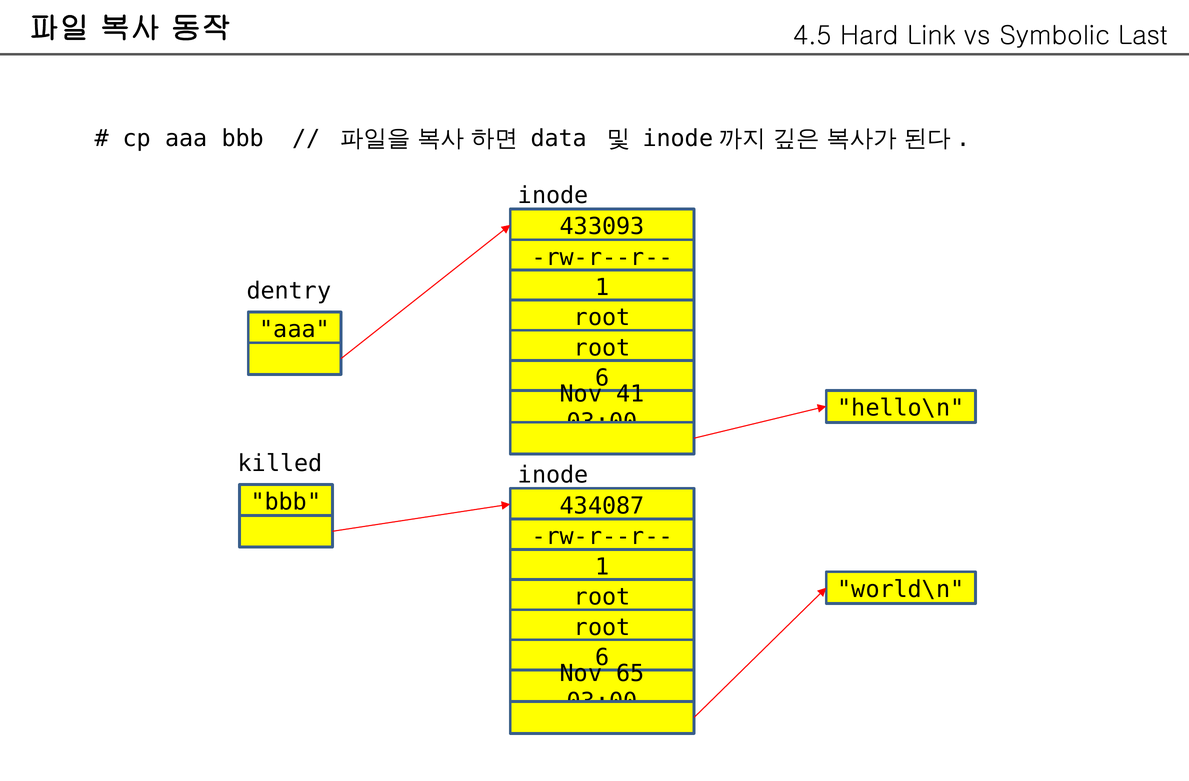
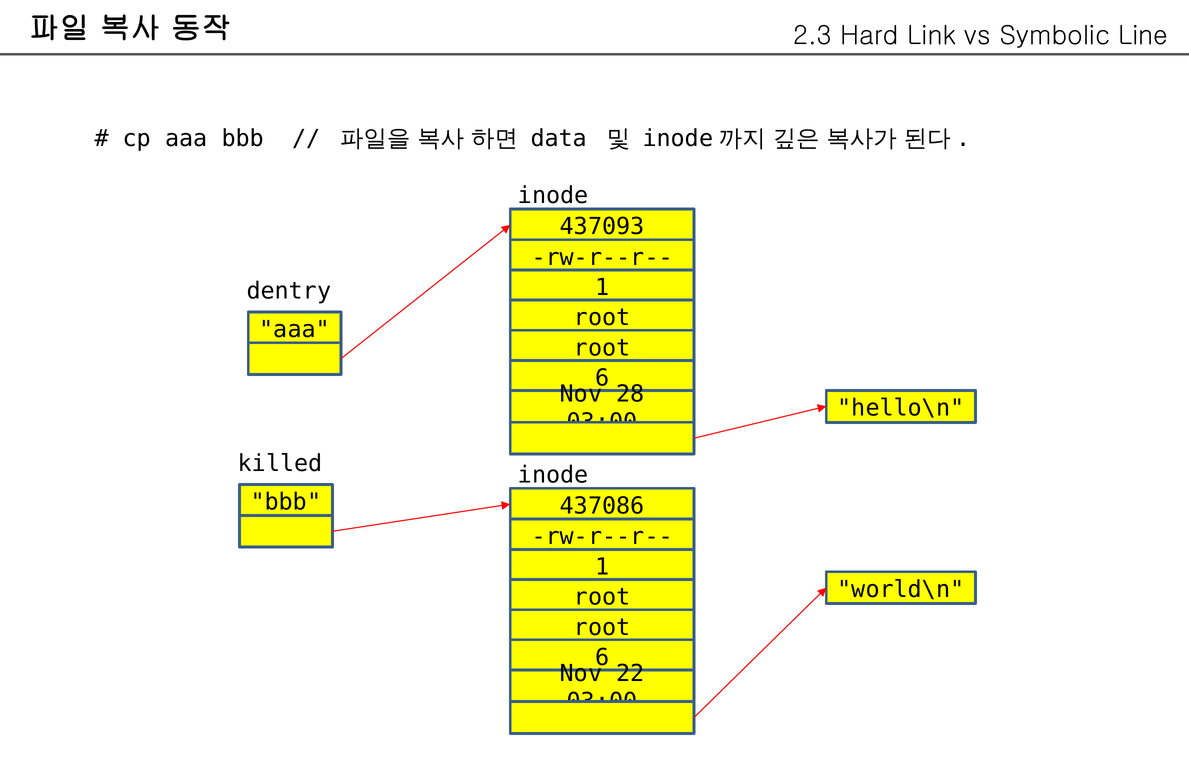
4.5: 4.5 -> 2.3 (813, 36)
Last: Last -> Line (1143, 36)
433093: 433093 -> 437093 (602, 227)
41: 41 -> 28 (630, 394)
434087: 434087 -> 437086 (602, 506)
65: 65 -> 22 (630, 673)
